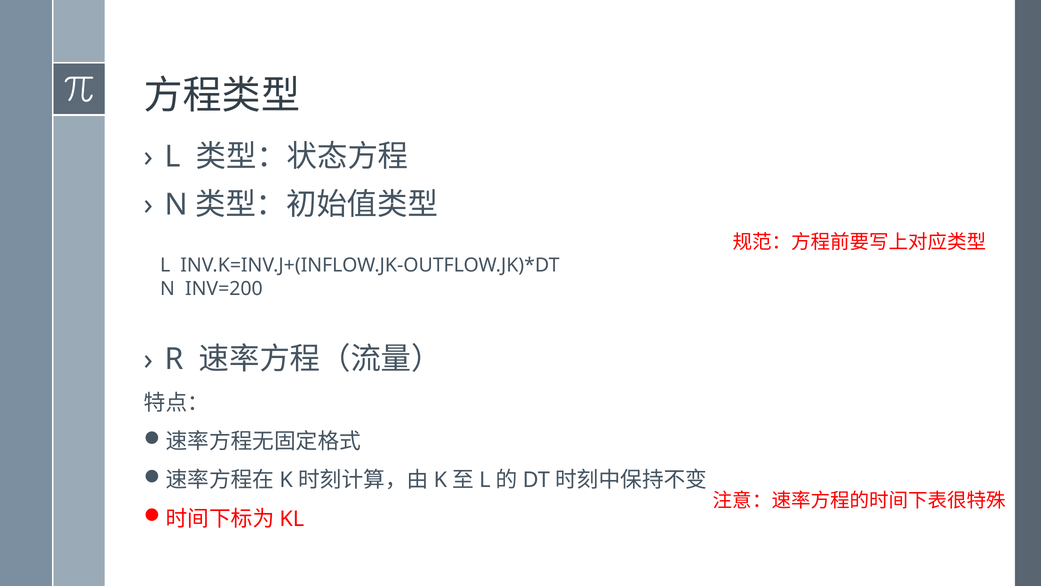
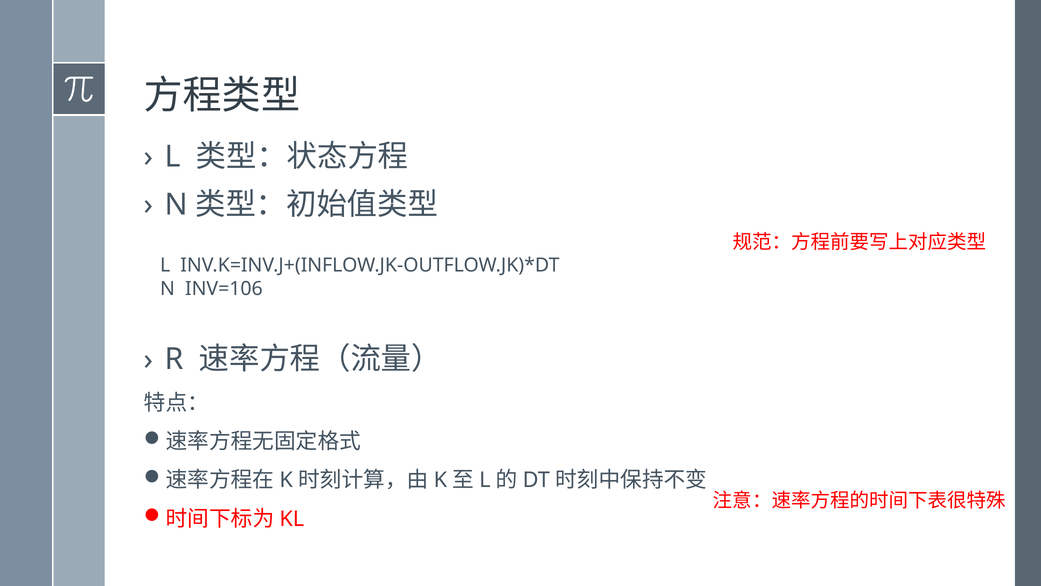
INV=200: INV=200 -> INV=106 (224, 288)
